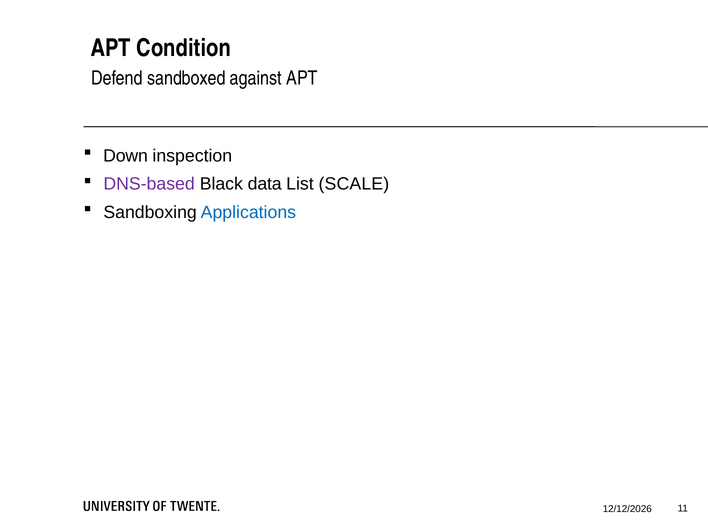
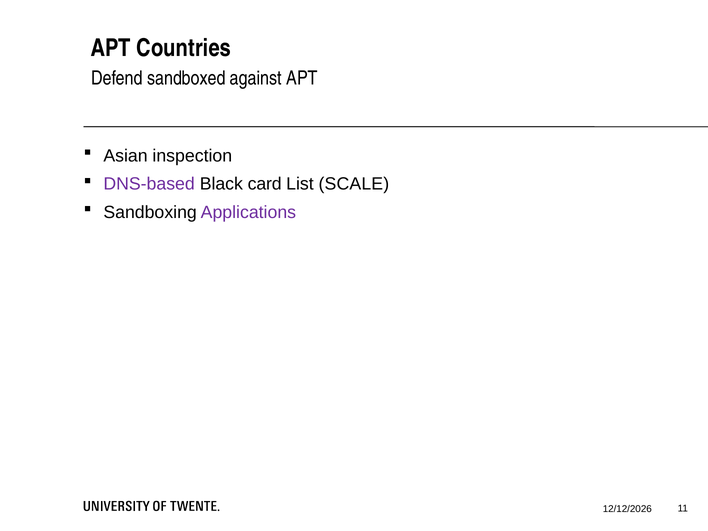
Condition: Condition -> Countries (184, 48)
Down: Down -> Asian (126, 156)
data: data -> card (265, 184)
Applications colour: blue -> purple (248, 212)
